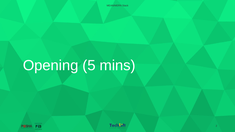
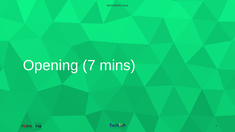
5: 5 -> 7 (89, 65)
